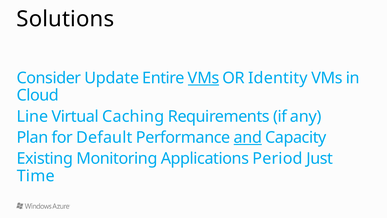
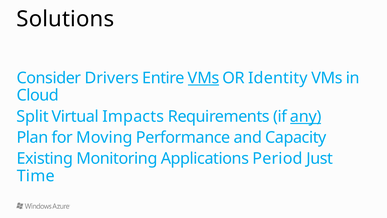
Update: Update -> Drivers (112, 78)
Line: Line -> Split (33, 116)
Caching: Caching -> Impacts (133, 116)
any underline: none -> present (306, 116)
Default: Default -> Moving (104, 137)
and underline: present -> none (248, 137)
